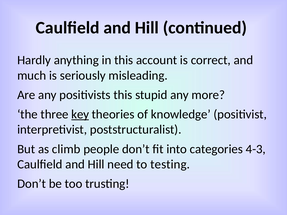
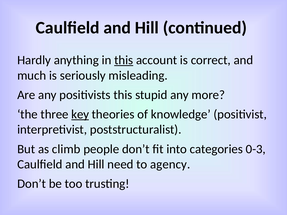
this underline: none -> present (124, 60)
4-3: 4-3 -> 0-3 (256, 149)
testing: testing -> agency (170, 165)
